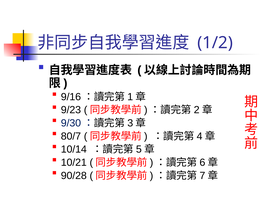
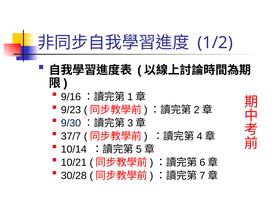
80/7: 80/7 -> 37/7 (71, 136)
90/28: 90/28 -> 30/28 (74, 176)
